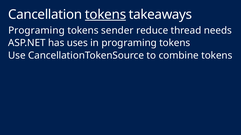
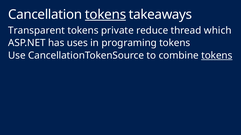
Programing: Programing -> Transparent (37, 31)
sender: sender -> private (117, 31)
needs: needs -> which (218, 31)
tokens underline: none -> present (217, 56)
